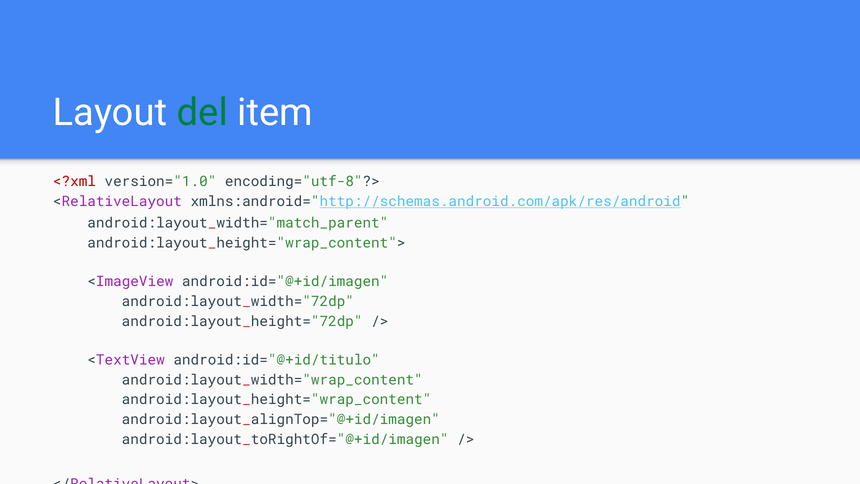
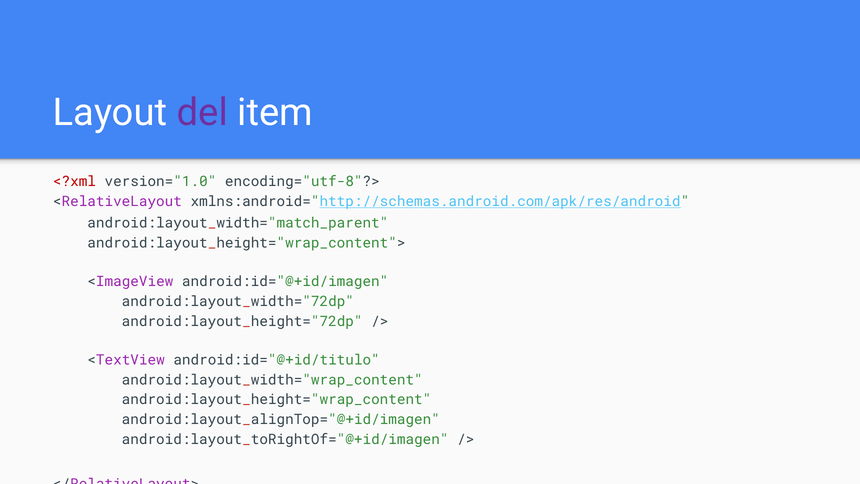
del colour: green -> purple (202, 113)
